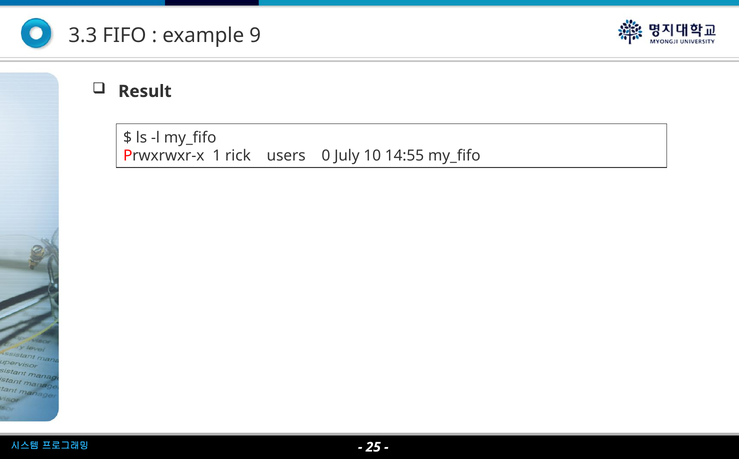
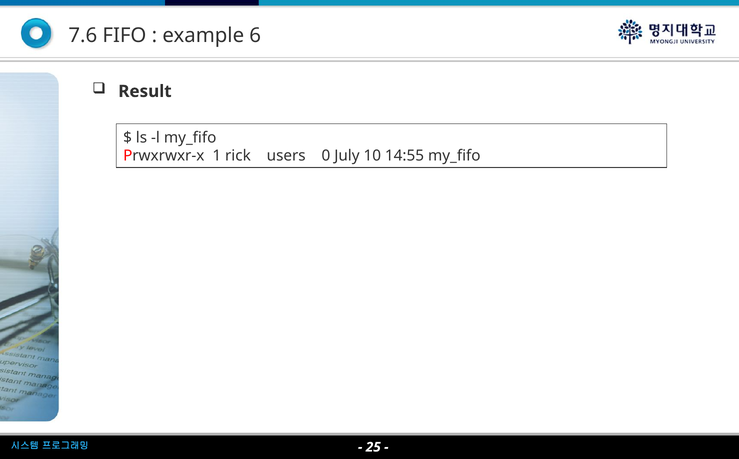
3.3: 3.3 -> 7.6 (83, 35)
9: 9 -> 6 (255, 35)
